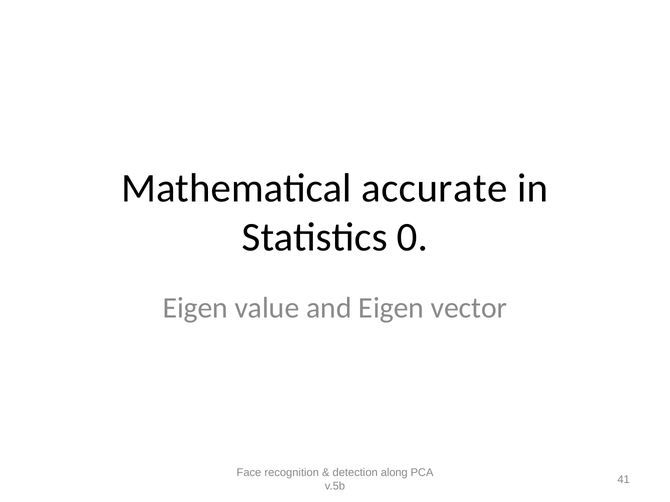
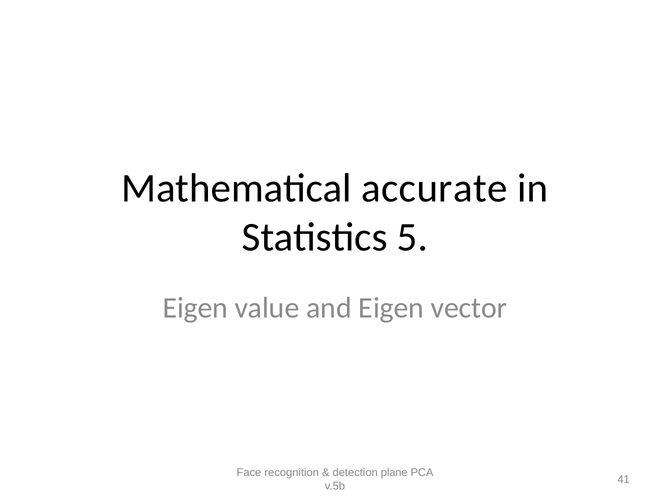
0: 0 -> 5 (412, 237)
along: along -> plane (394, 473)
